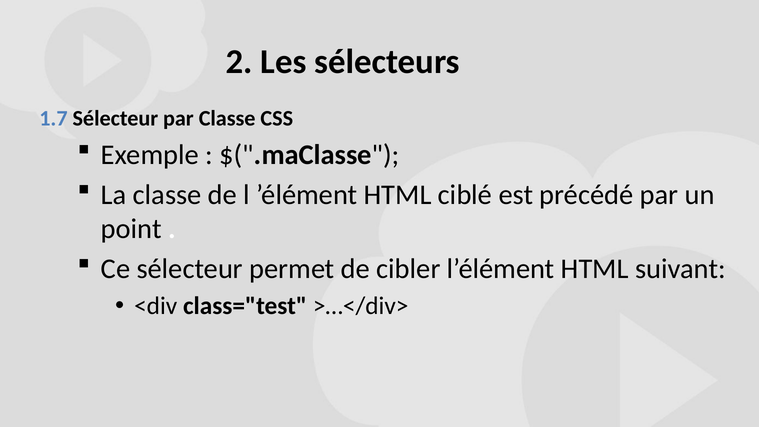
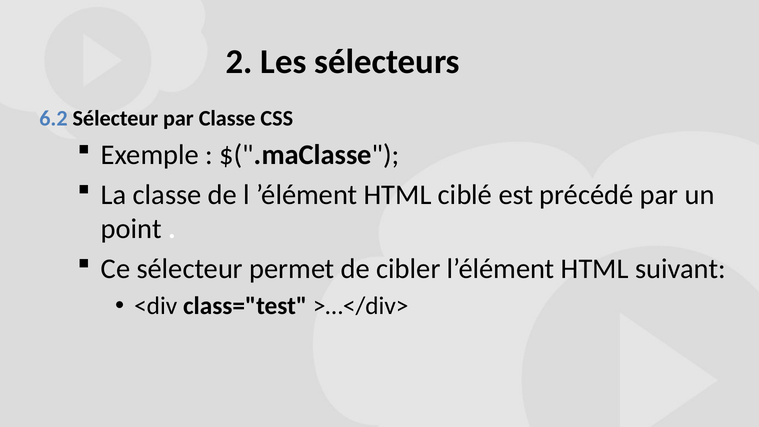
1.7: 1.7 -> 6.2 (53, 118)
